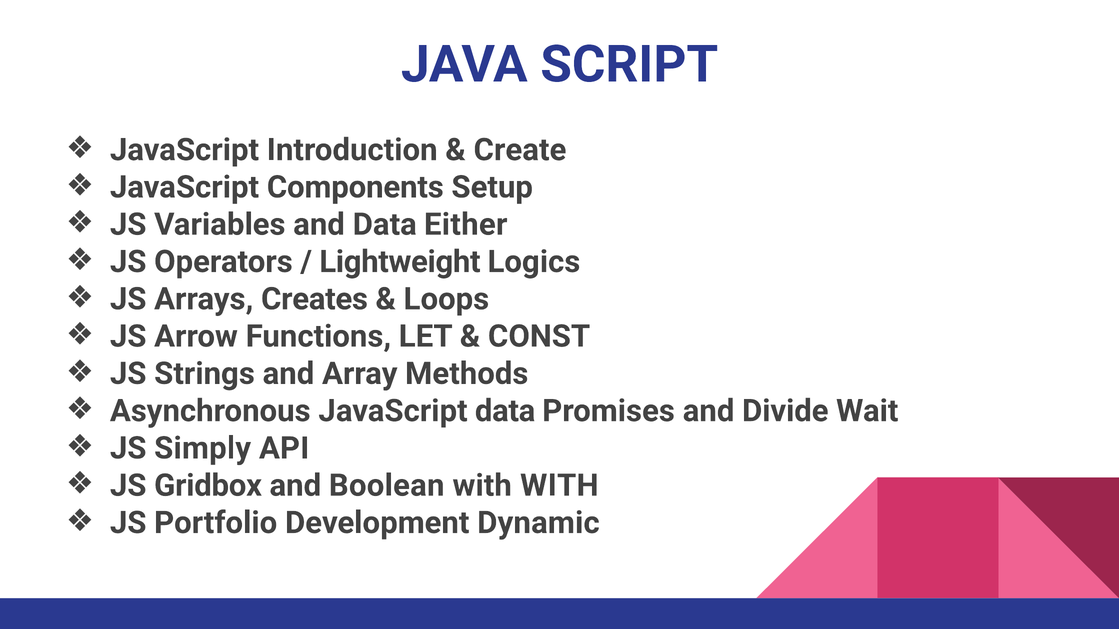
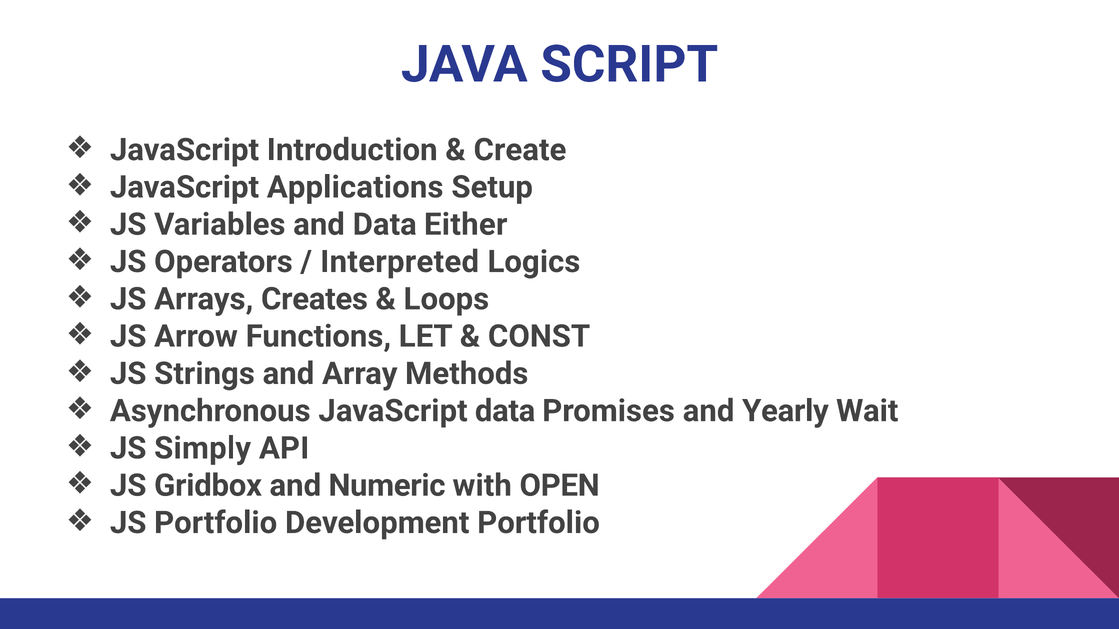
Components: Components -> Applications (355, 187)
Lightweight: Lightweight -> Interpreted (400, 262)
Divide: Divide -> Yearly (785, 411)
Boolean: Boolean -> Numeric (387, 486)
with WITH: WITH -> OPEN (560, 486)
Development Dynamic: Dynamic -> Portfolio (539, 523)
